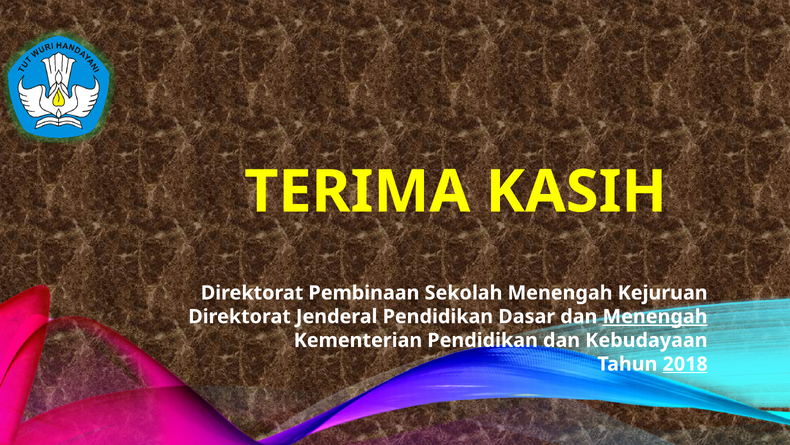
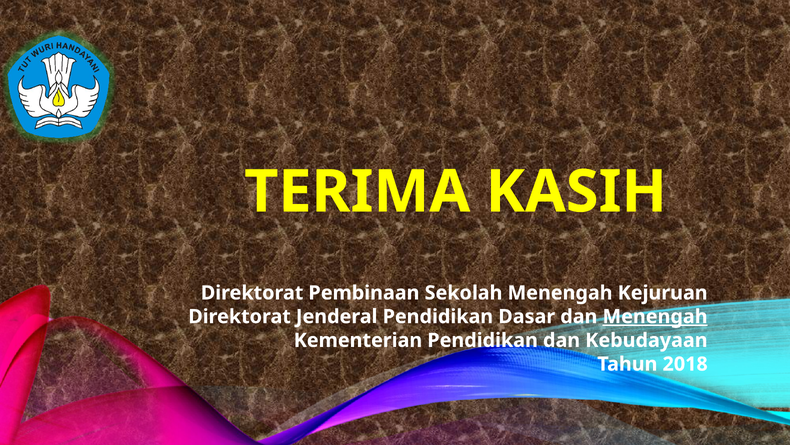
2018 underline: present -> none (685, 364)
